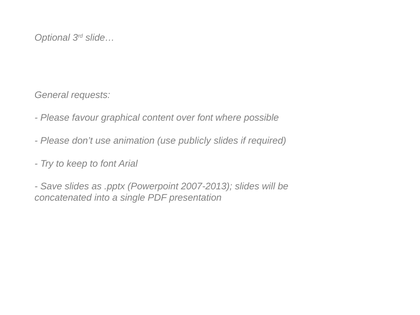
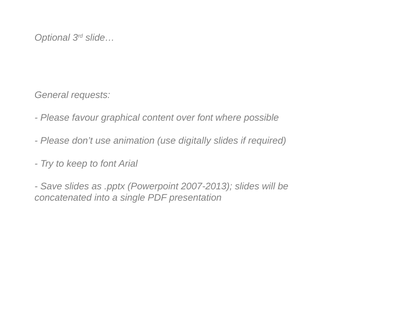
publicly: publicly -> digitally (195, 141)
